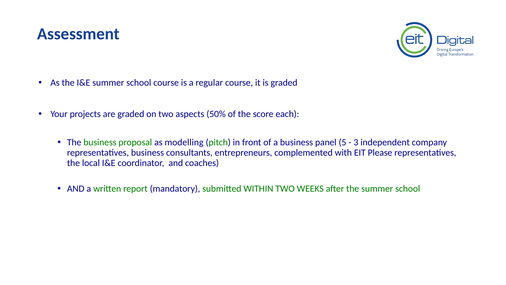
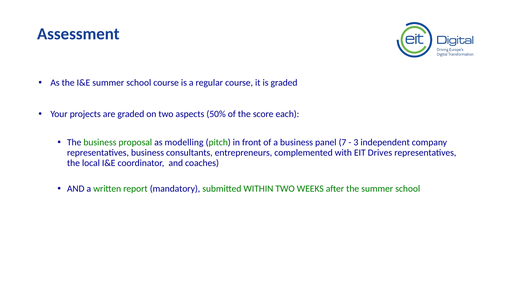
5: 5 -> 7 (343, 142)
Please: Please -> Drives (380, 152)
